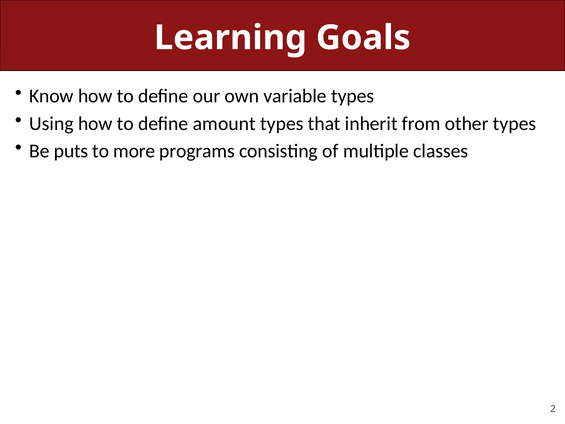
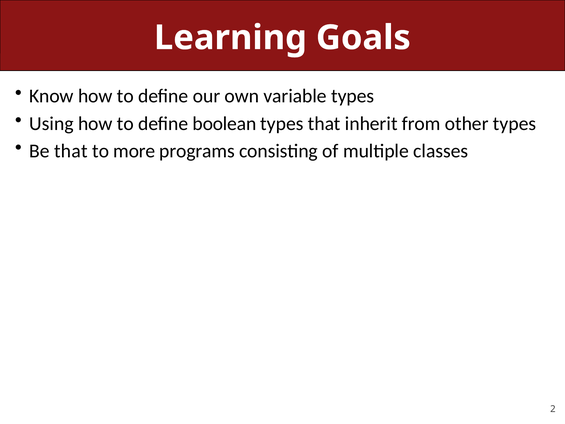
amount: amount -> boolean (224, 123)
Be puts: puts -> that (71, 151)
